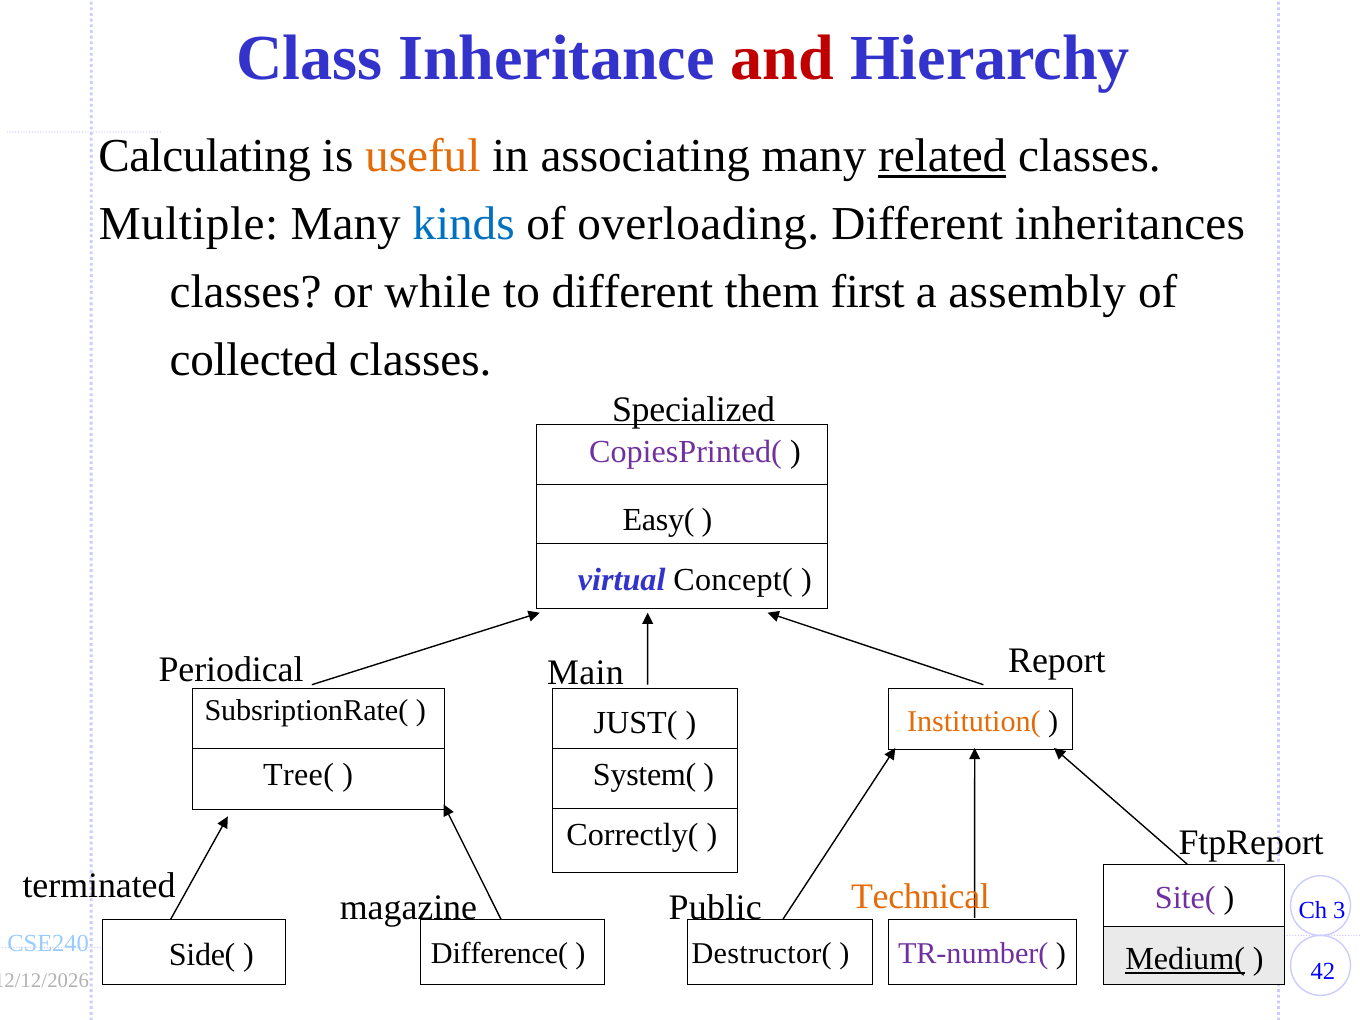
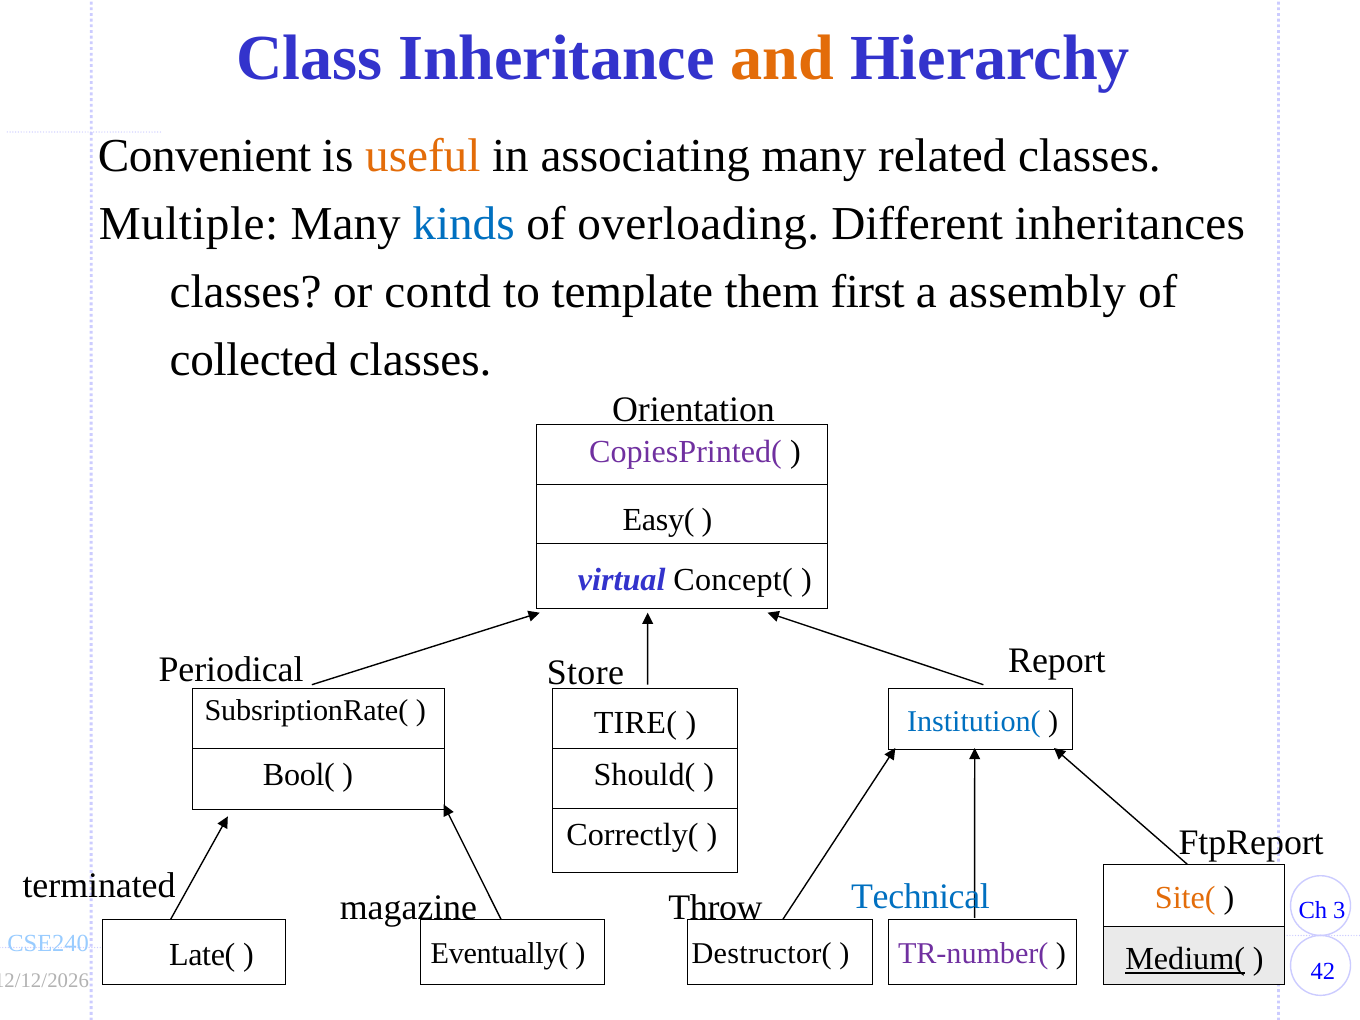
and colour: red -> orange (782, 58)
Calculating: Calculating -> Convenient (205, 156)
related underline: present -> none (942, 156)
while: while -> contd (438, 292)
to different: different -> template (632, 292)
Specialized: Specialized -> Orientation (693, 409)
Main: Main -> Store (585, 672)
Institution( colour: orange -> blue (974, 722)
JUST(: JUST( -> TIRE( (635, 723)
Tree(: Tree( -> Bool( (299, 774)
System(: System( -> Should( (644, 774)
Technical colour: orange -> blue (920, 897)
Site( colour: purple -> orange (1185, 898)
Public: Public -> Throw (715, 908)
Side(: Side( -> Late( (202, 955)
Difference(: Difference( -> Eventually( (500, 954)
